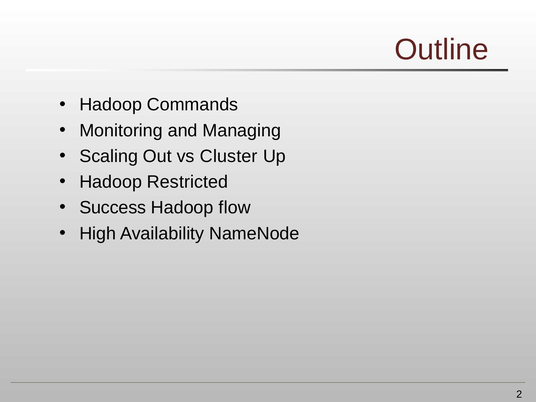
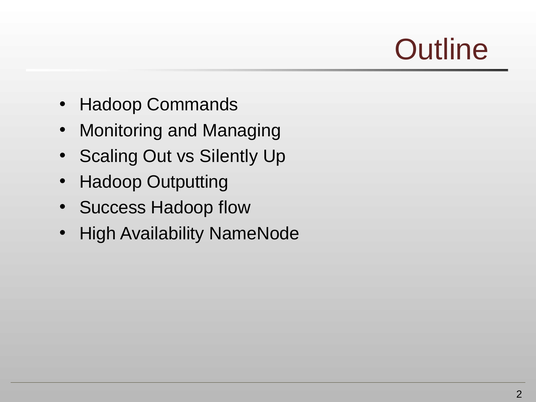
Cluster: Cluster -> Silently (229, 156)
Restricted: Restricted -> Outputting (188, 182)
